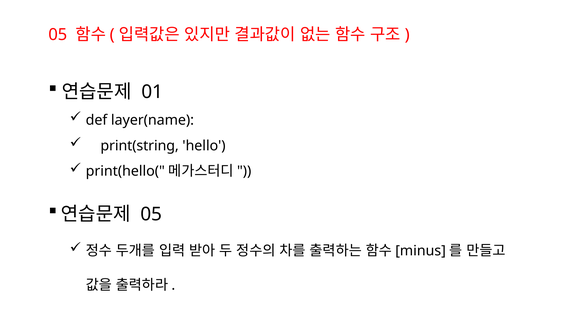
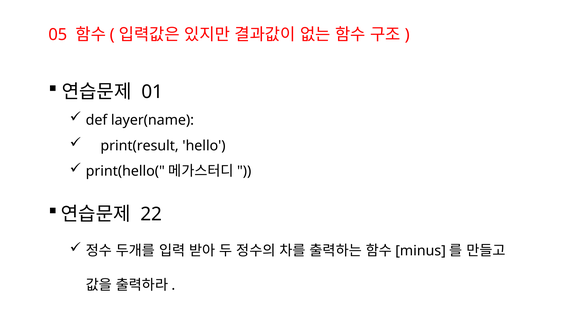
print(string: print(string -> print(result (140, 145)
05: 05 -> 22 (151, 214)
